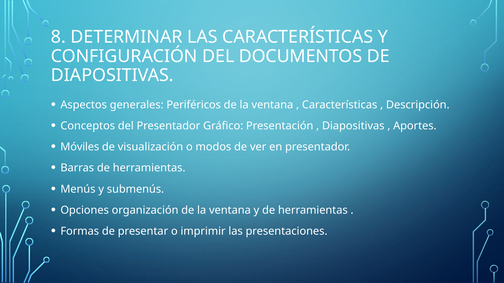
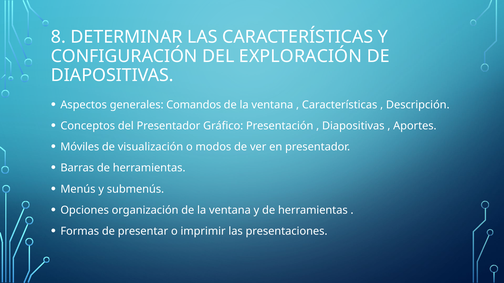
DOCUMENTOS: DOCUMENTOS -> EXPLORACIÓN (300, 56)
Periféricos: Periféricos -> Comandos (194, 105)
